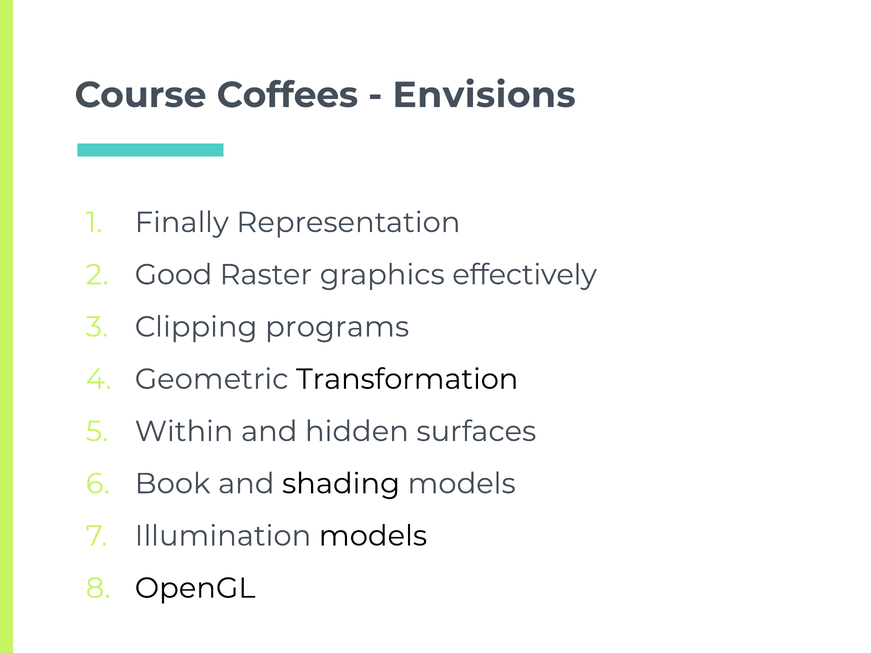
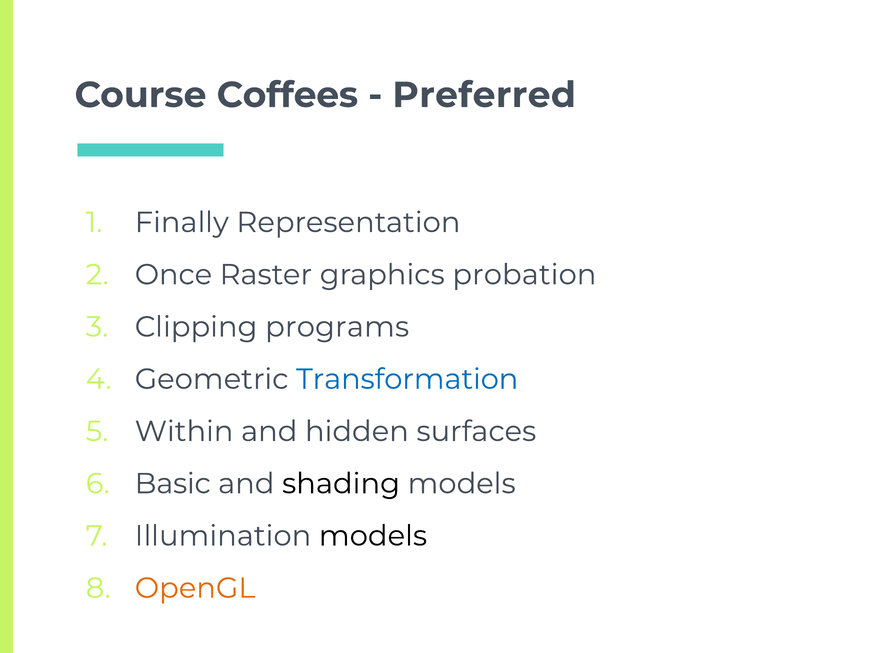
Envisions: Envisions -> Preferred (484, 95)
Good: Good -> Once (173, 275)
effectively: effectively -> probation (524, 275)
Transformation colour: black -> blue (407, 379)
Book: Book -> Basic (173, 484)
OpenGL colour: black -> orange (195, 588)
